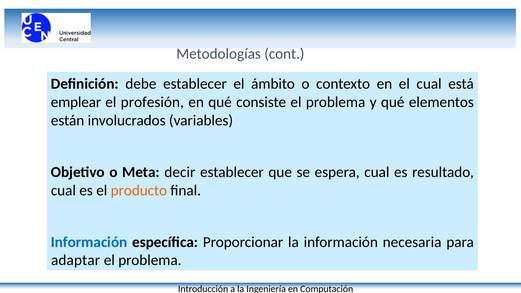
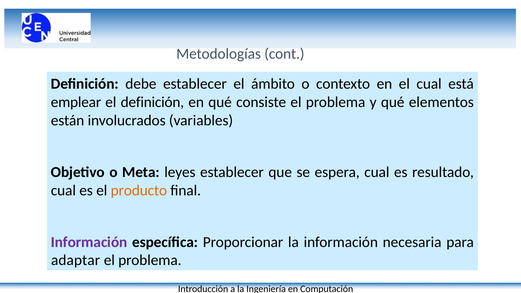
el profesión: profesión -> definición (152, 102)
decir: decir -> leyes (180, 172)
Información colour: blue -> purple (89, 242)
